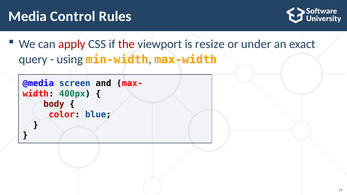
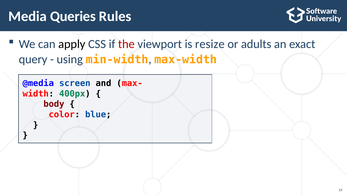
Control: Control -> Queries (73, 16)
apply colour: red -> black (72, 44)
under: under -> adults (256, 44)
